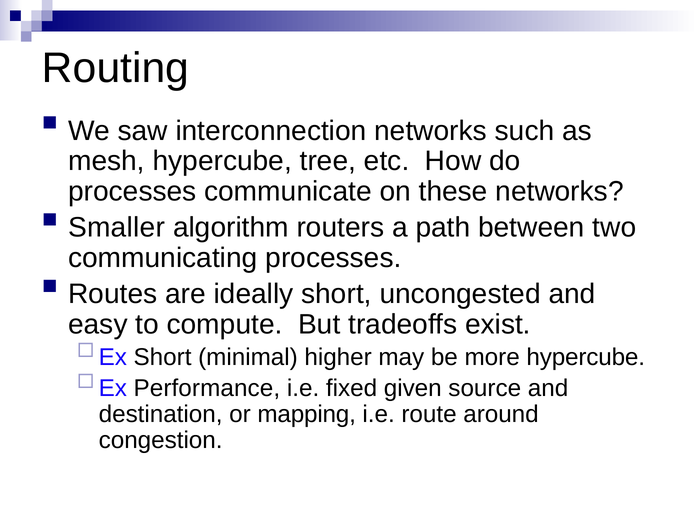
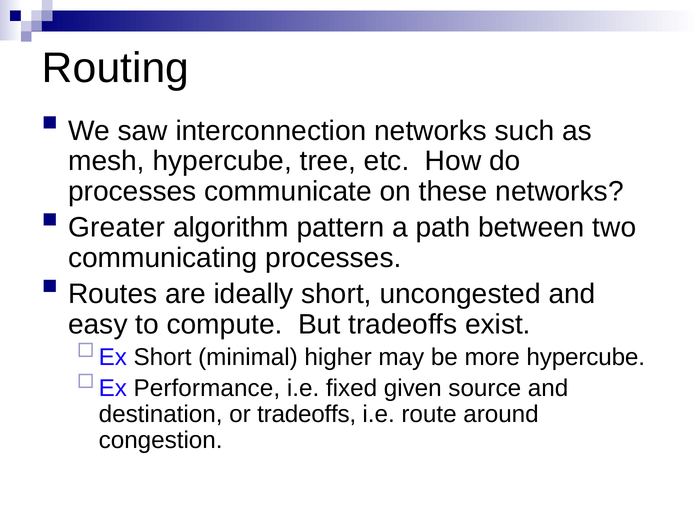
Smaller: Smaller -> Greater (117, 228)
routers: routers -> pattern (340, 228)
or mapping: mapping -> tradeoffs (307, 414)
